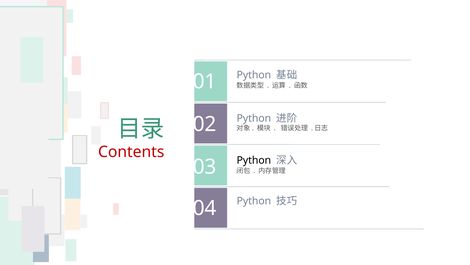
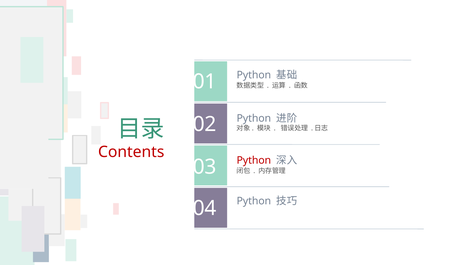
Python colour: black -> red (254, 160)
